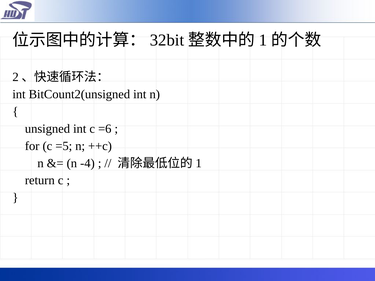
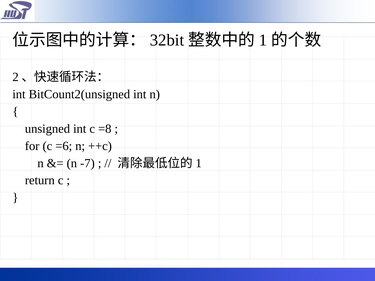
=6: =6 -> =8 (105, 129)
=5: =5 -> =6 (64, 146)
-4: -4 -> -7 (87, 163)
